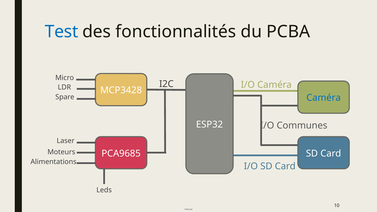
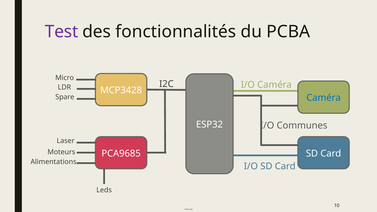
Test colour: blue -> purple (62, 32)
